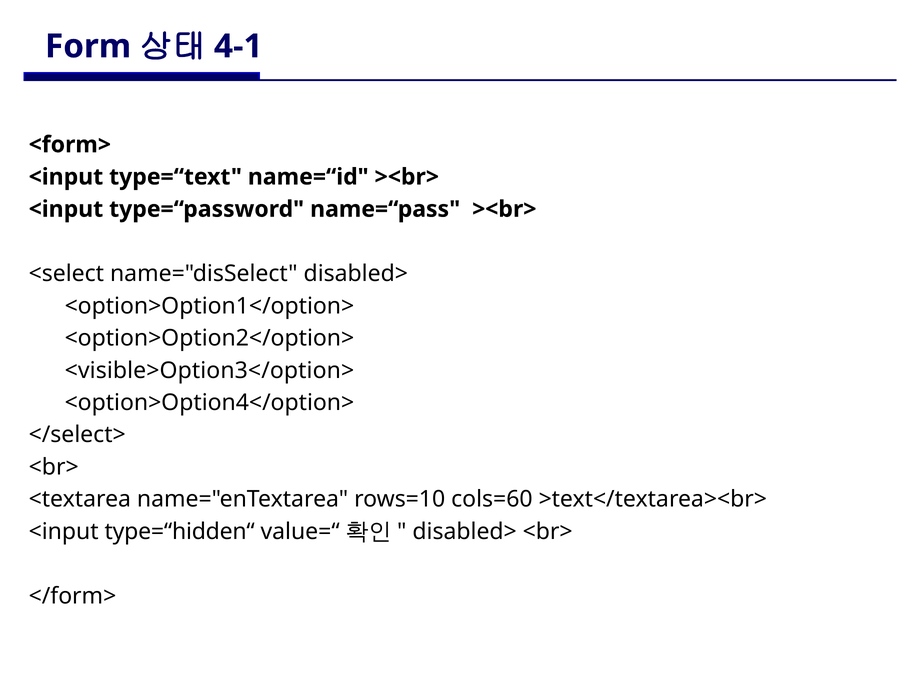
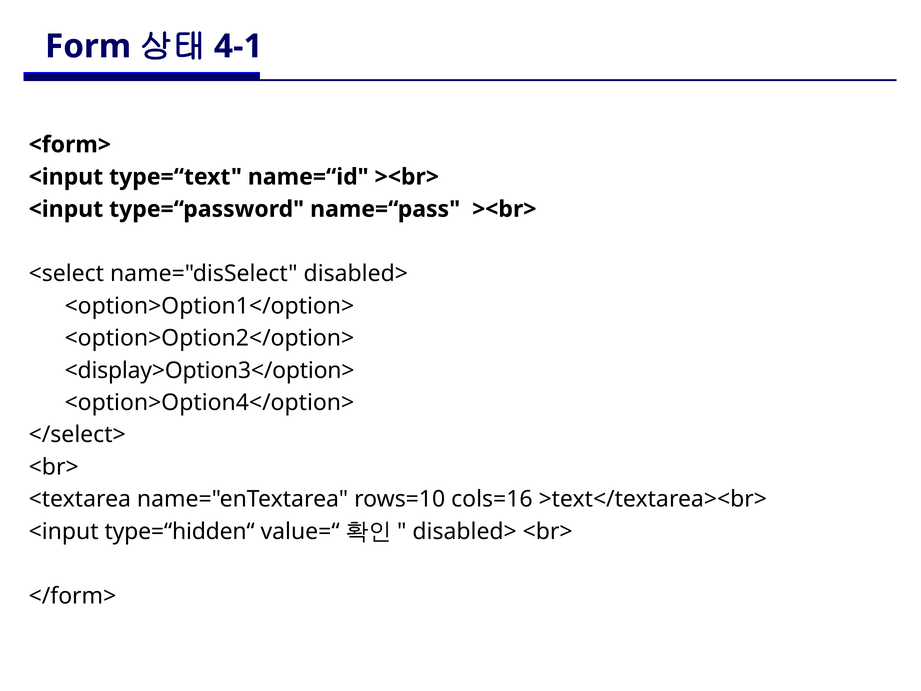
<visible>Option3</option>: <visible>Option3</option> -> <display>Option3</option> (210, 370)
cols=60: cols=60 -> cols=16 (492, 499)
